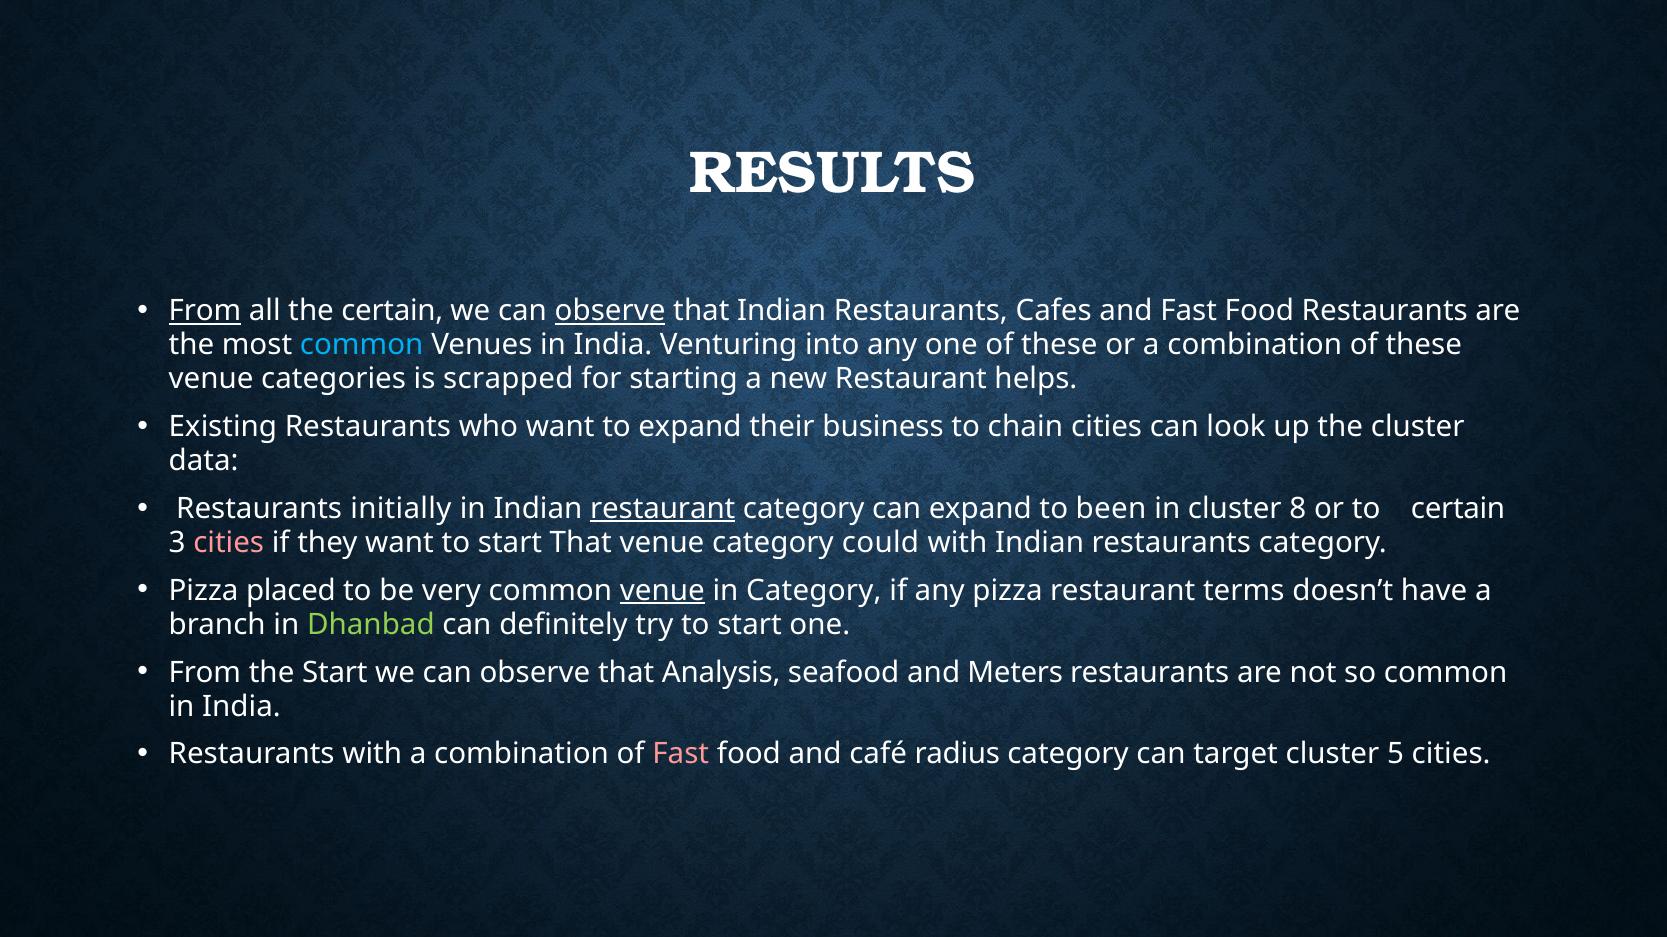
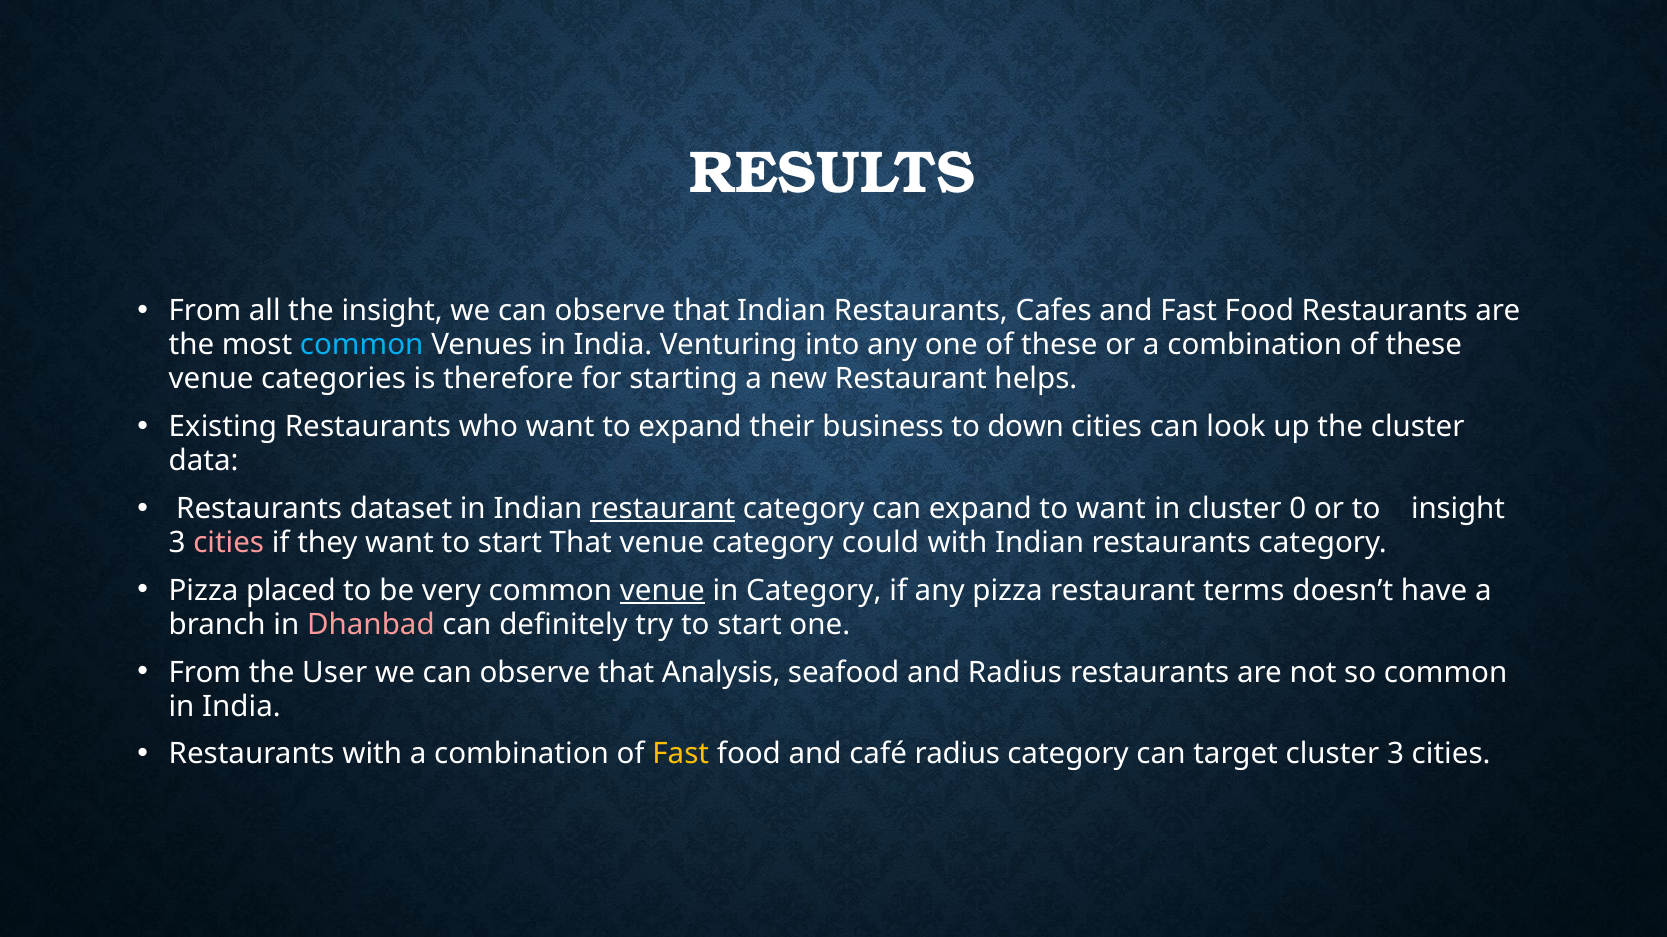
From underline: present -> none (205, 311)
the certain: certain -> insight (392, 311)
observe underline: present -> none (610, 311)
scrapped: scrapped -> therefore (508, 379)
chain: chain -> down (1026, 427)
initially: initially -> dataset (401, 509)
to been: been -> want (1111, 509)
8: 8 -> 0 (1298, 509)
to certain: certain -> insight (1458, 509)
Dhanbad colour: light green -> pink (371, 625)
the Start: Start -> User (335, 673)
and Meters: Meters -> Radius (1015, 673)
Fast colour: pink -> yellow (681, 755)
cluster 5: 5 -> 3 (1396, 755)
